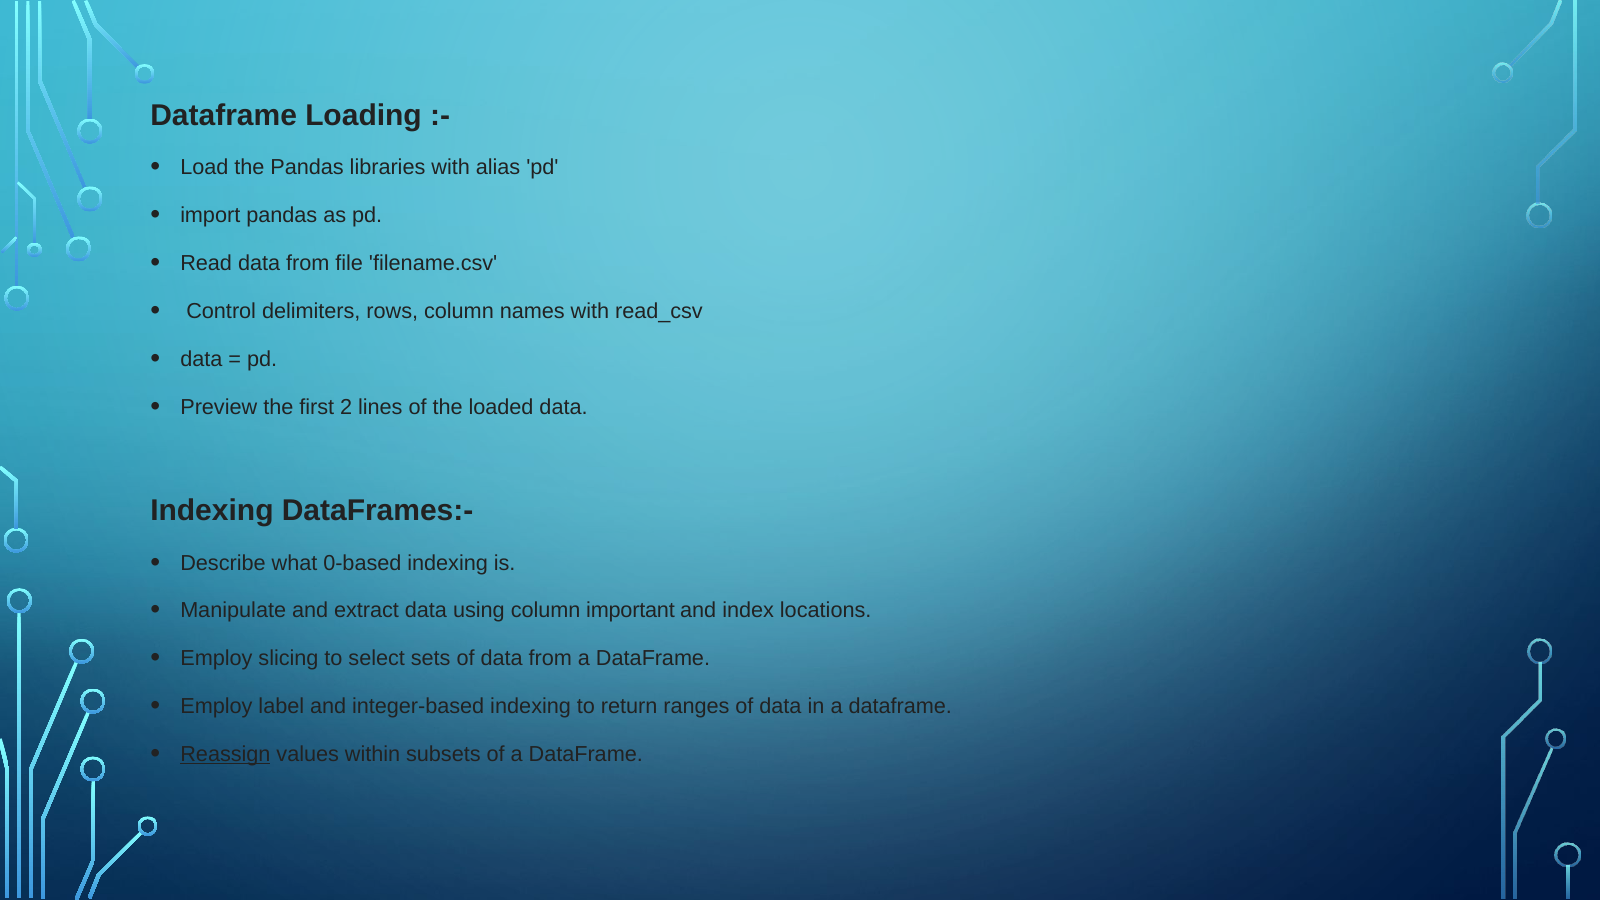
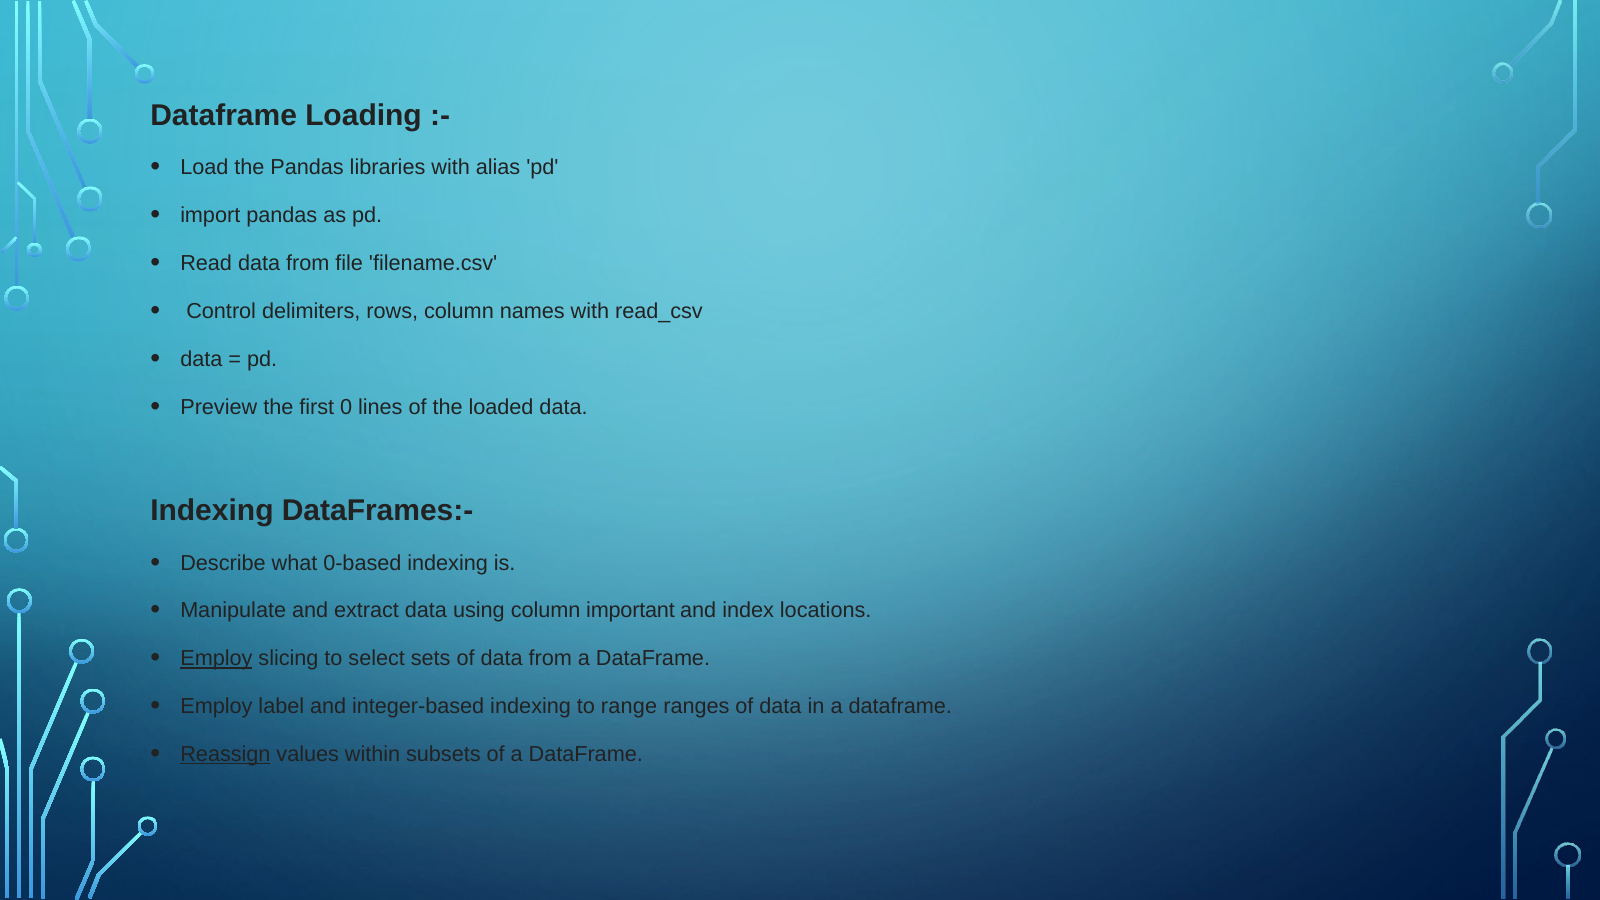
2: 2 -> 0 (346, 407)
Employ underline: none -> present (216, 659)
return: return -> range (629, 707)
